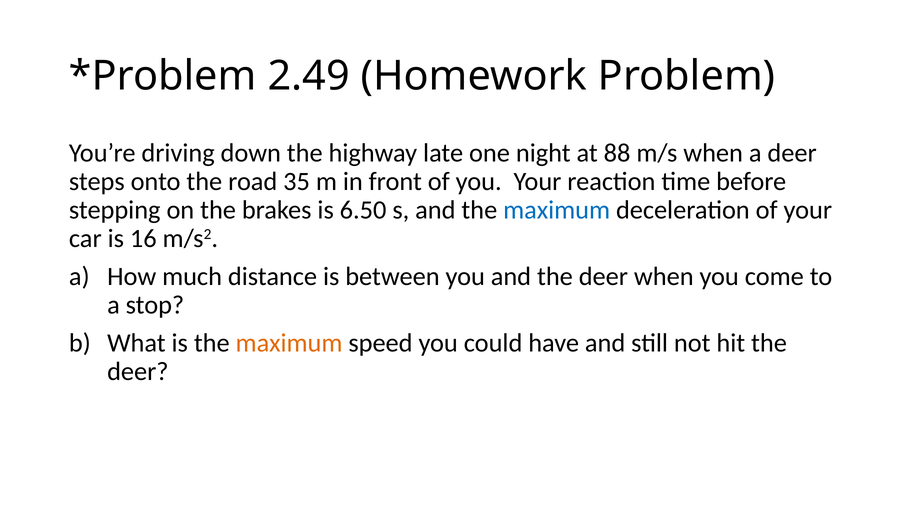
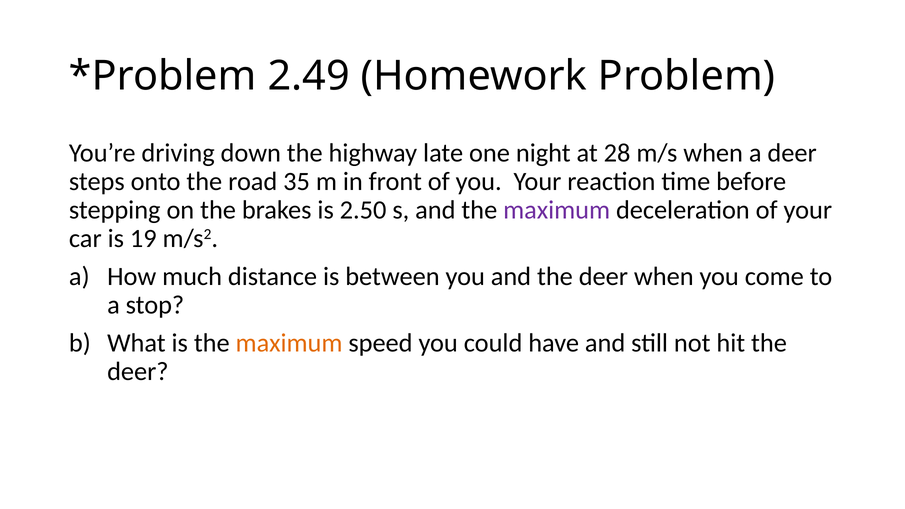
88: 88 -> 28 (617, 153)
6.50: 6.50 -> 2.50 (363, 210)
maximum colour: blue -> purple (557, 210)
16: 16 -> 19 (143, 239)
